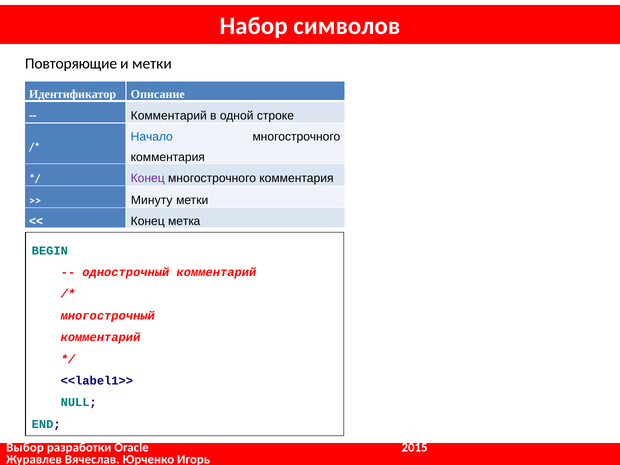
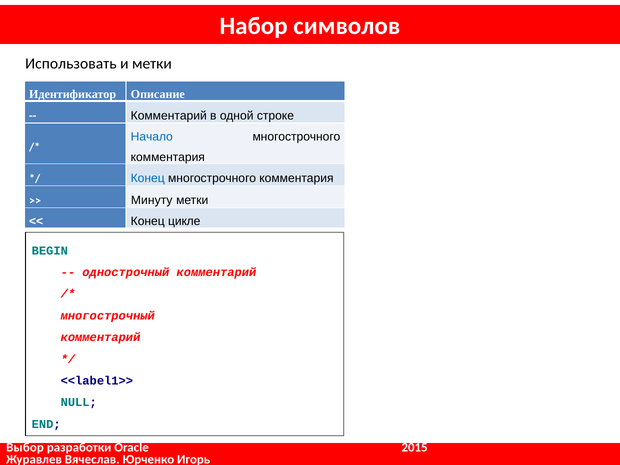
Повторяющие: Повторяющие -> Использовать (71, 63)
Конец colour: purple -> blue (148, 178)
метка: метка -> цикле (184, 221)
